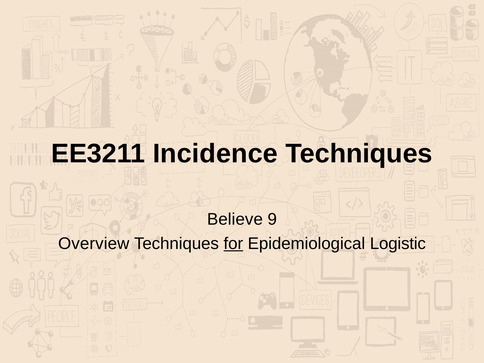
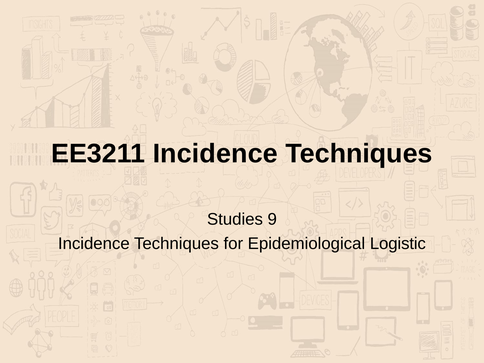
Believe: Believe -> Studies (235, 219)
Overview: Overview -> Incidence (94, 244)
for underline: present -> none (233, 244)
